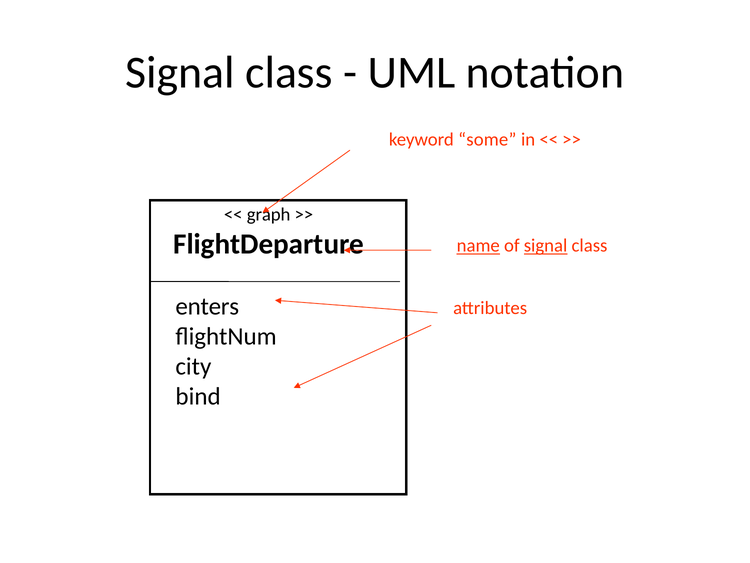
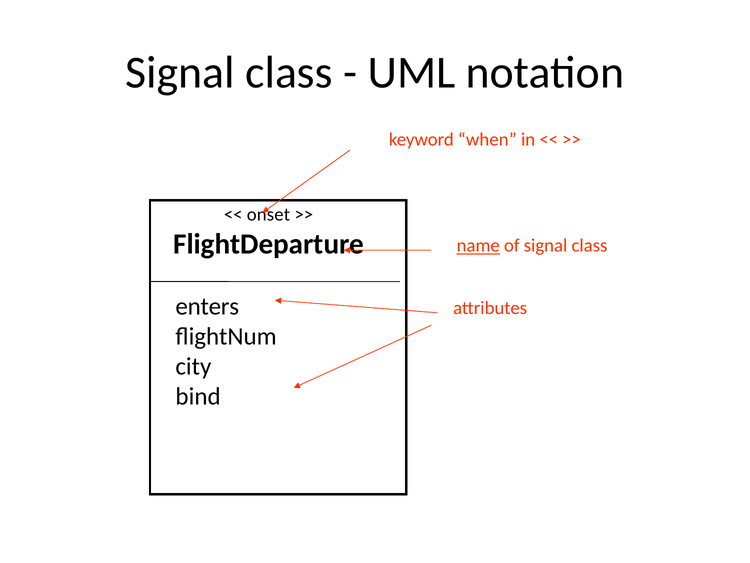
some: some -> when (487, 139)
graph: graph -> onset (268, 214)
signal underline: present -> none (546, 246)
